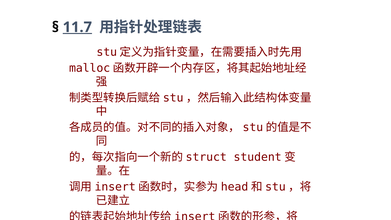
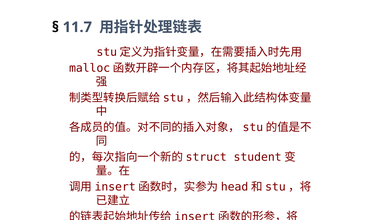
11.7 underline: present -> none (77, 27)
